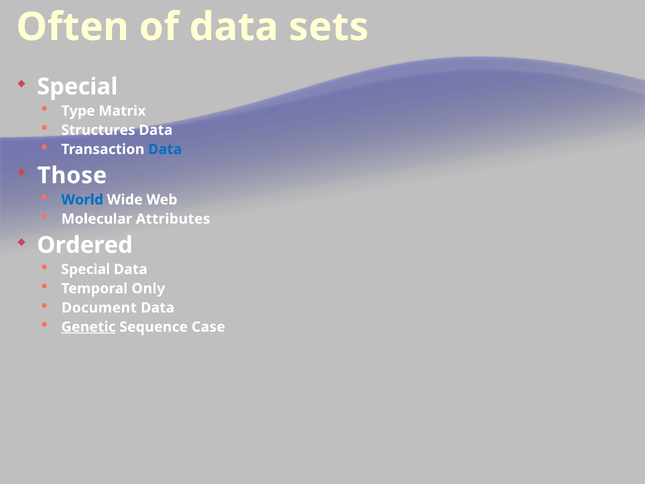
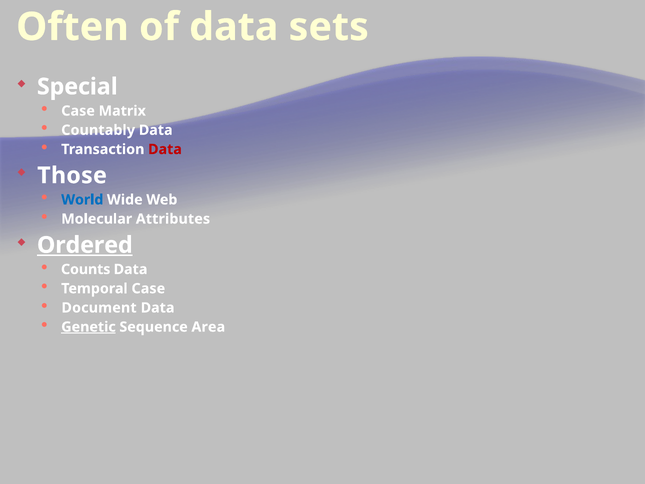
Type: Type -> Case (78, 111)
Structures: Structures -> Countably (98, 130)
Data colour: blue -> red (165, 149)
Ordered underline: none -> present (85, 245)
Special: Special -> Counts (86, 269)
Temporal Only: Only -> Case (148, 288)
Case: Case -> Area (208, 327)
